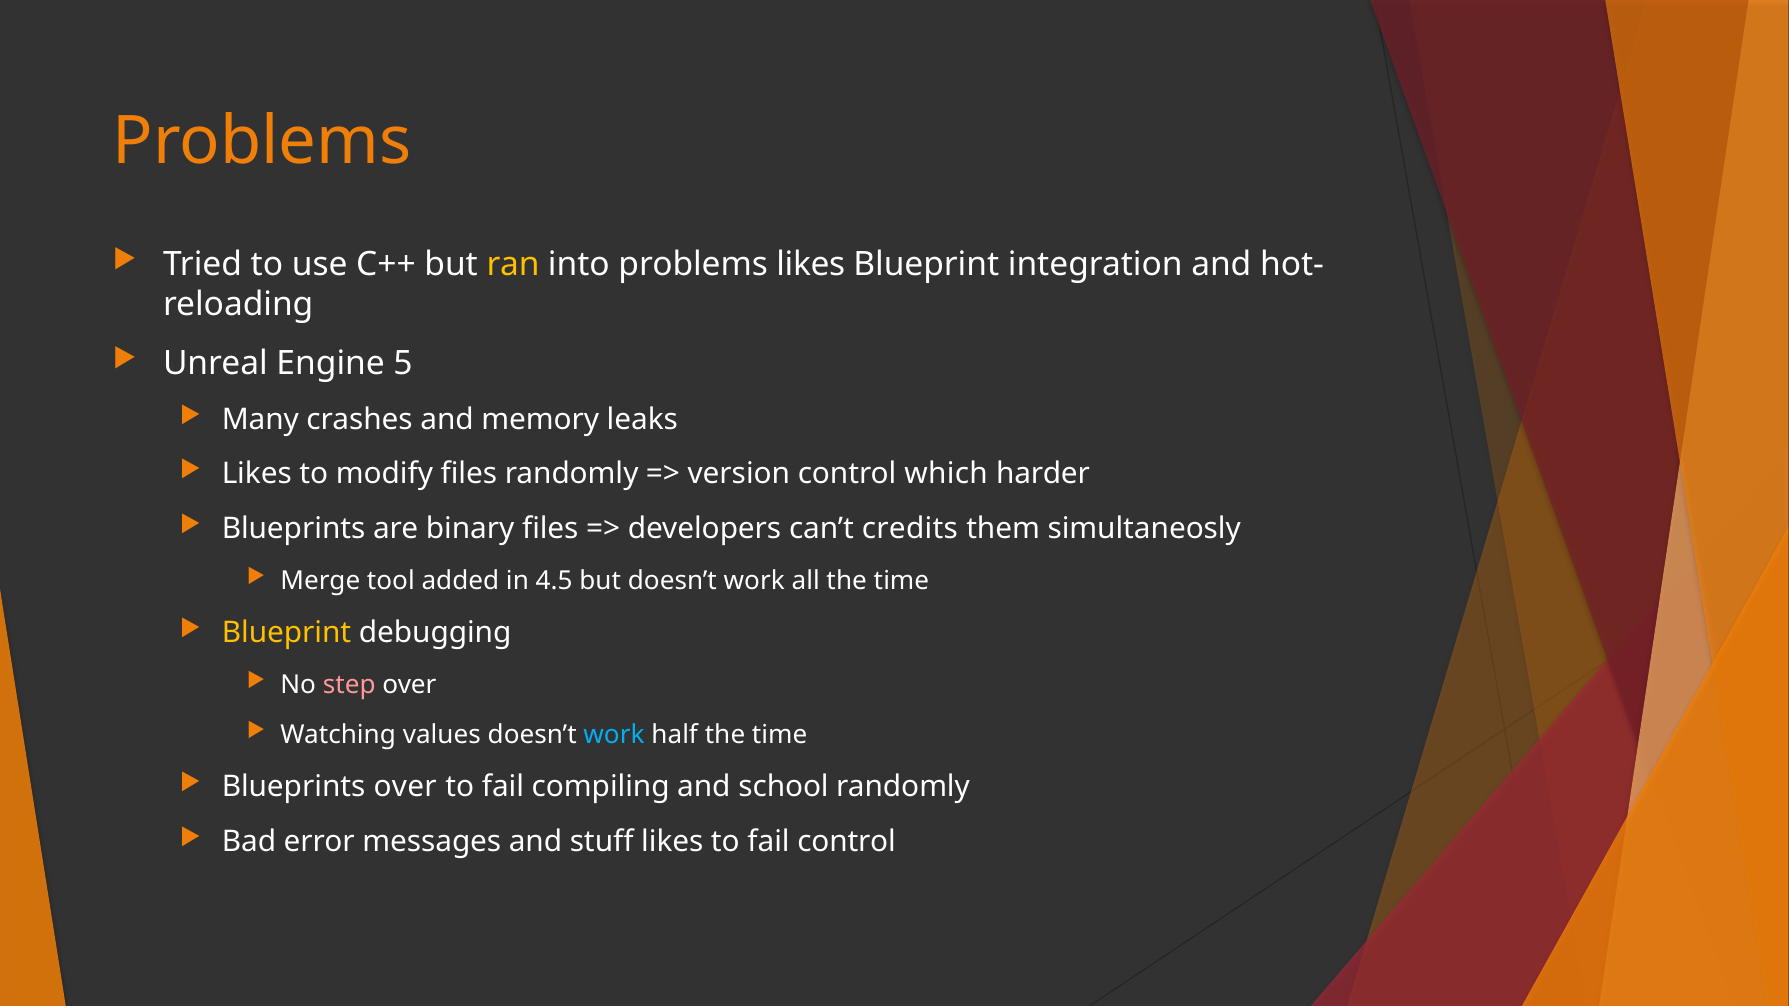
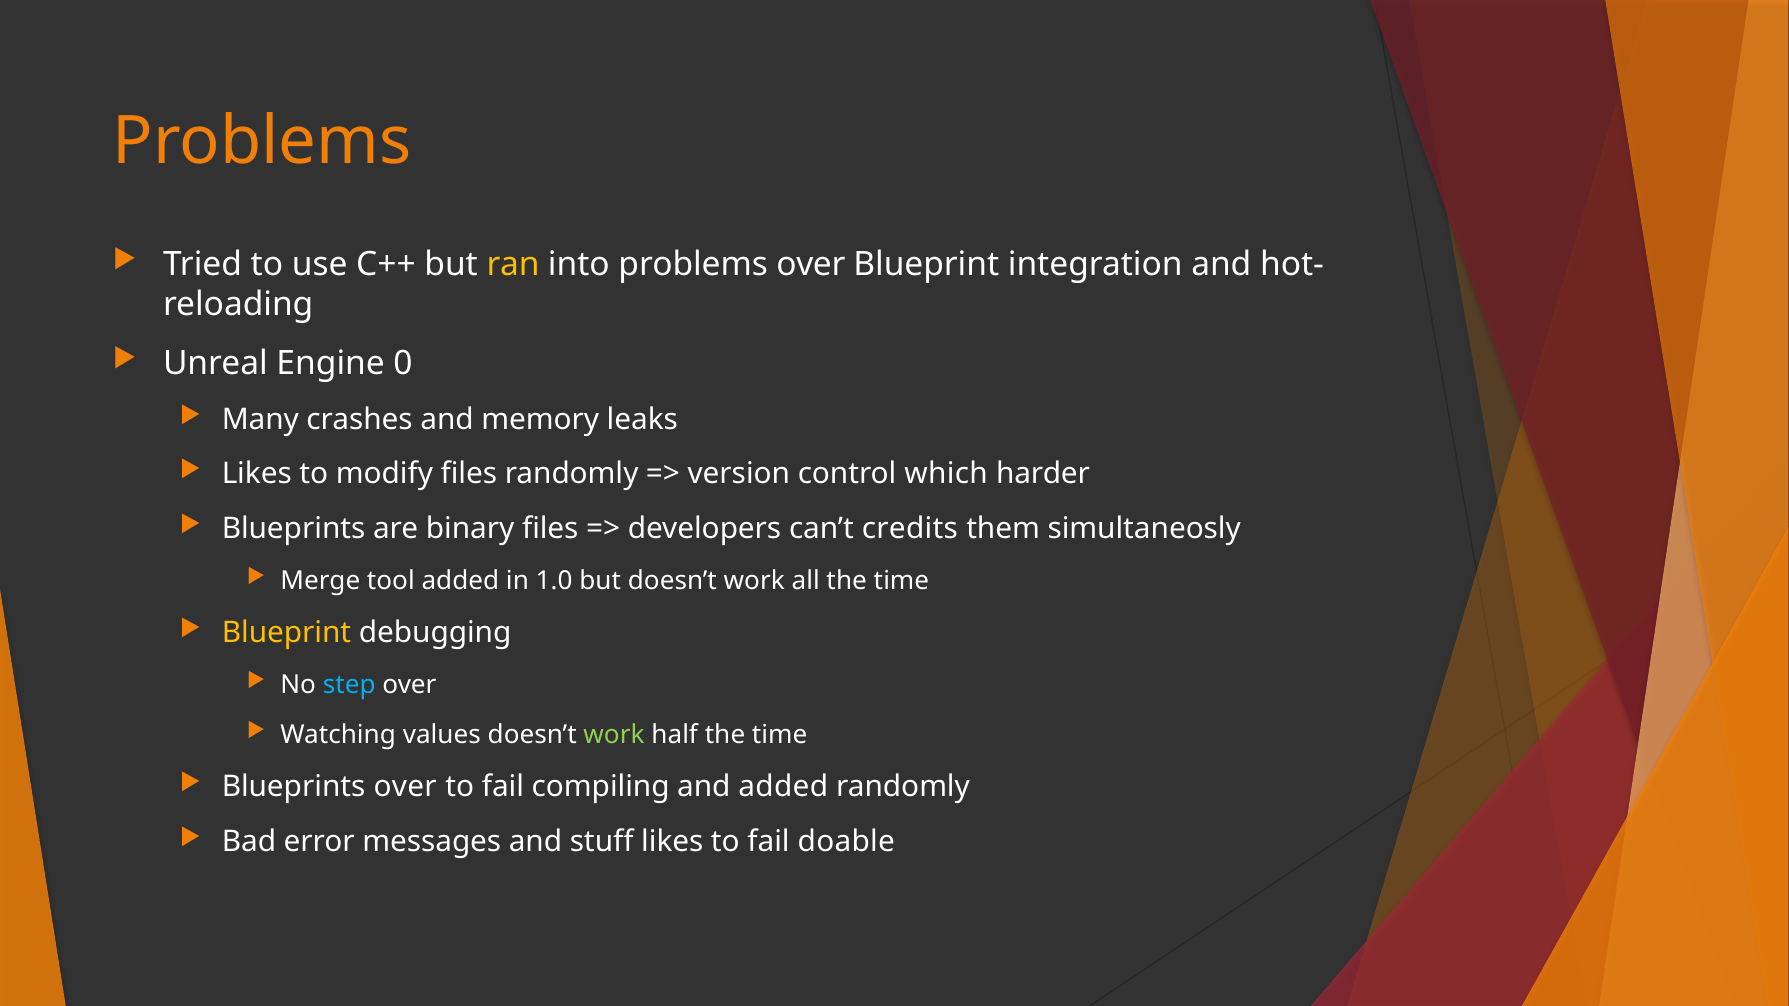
problems likes: likes -> over (811, 264)
5: 5 -> 0 (403, 363)
4.5: 4.5 -> 1.0 (554, 581)
step colour: pink -> light blue (349, 685)
work colour: light blue -> light green (614, 735)
and school: school -> added (783, 787)
fail control: control -> doable (846, 842)
